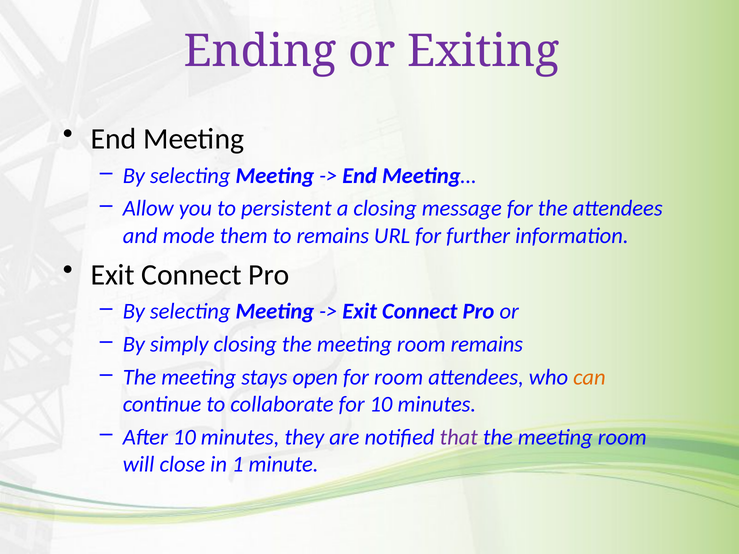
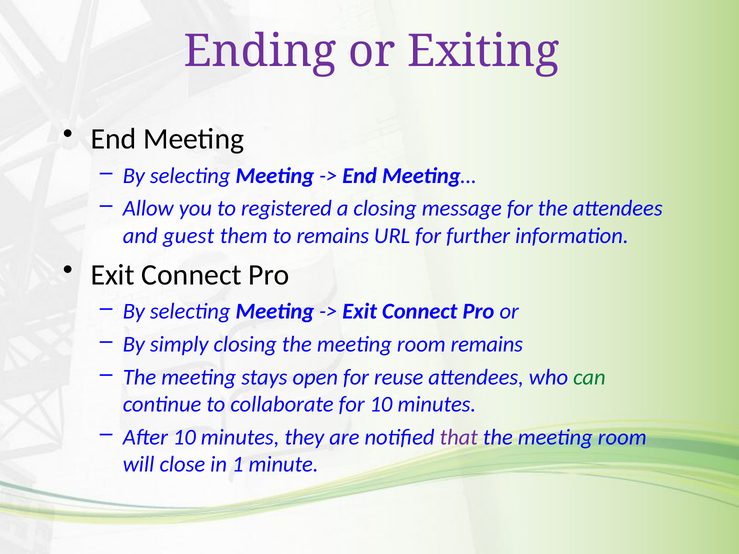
persistent: persistent -> registered (286, 209)
mode: mode -> guest (189, 236)
for room: room -> reuse (399, 377)
can colour: orange -> green (589, 377)
